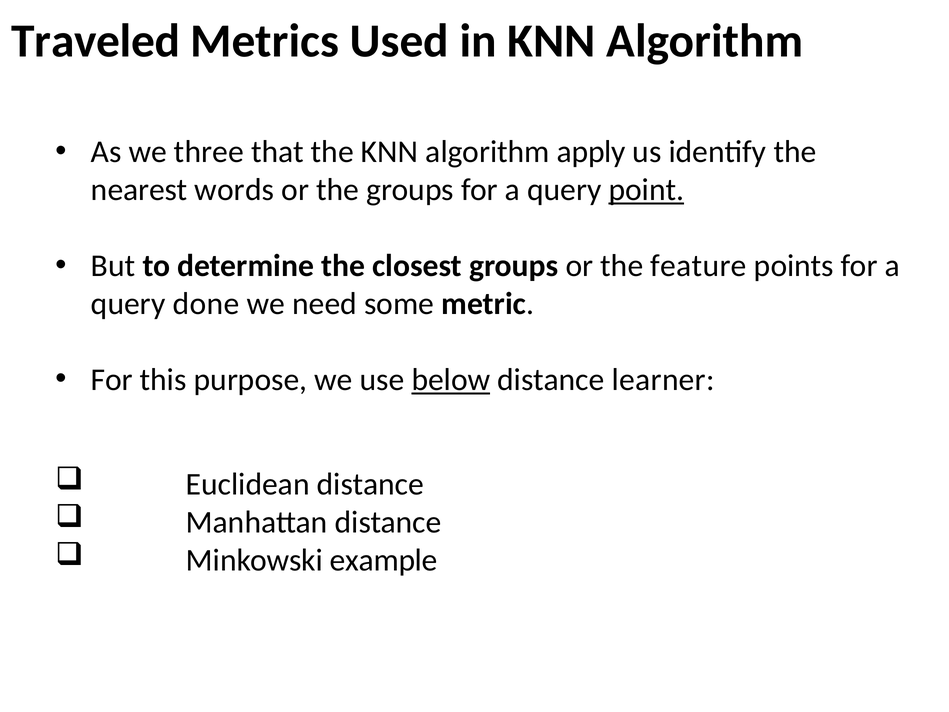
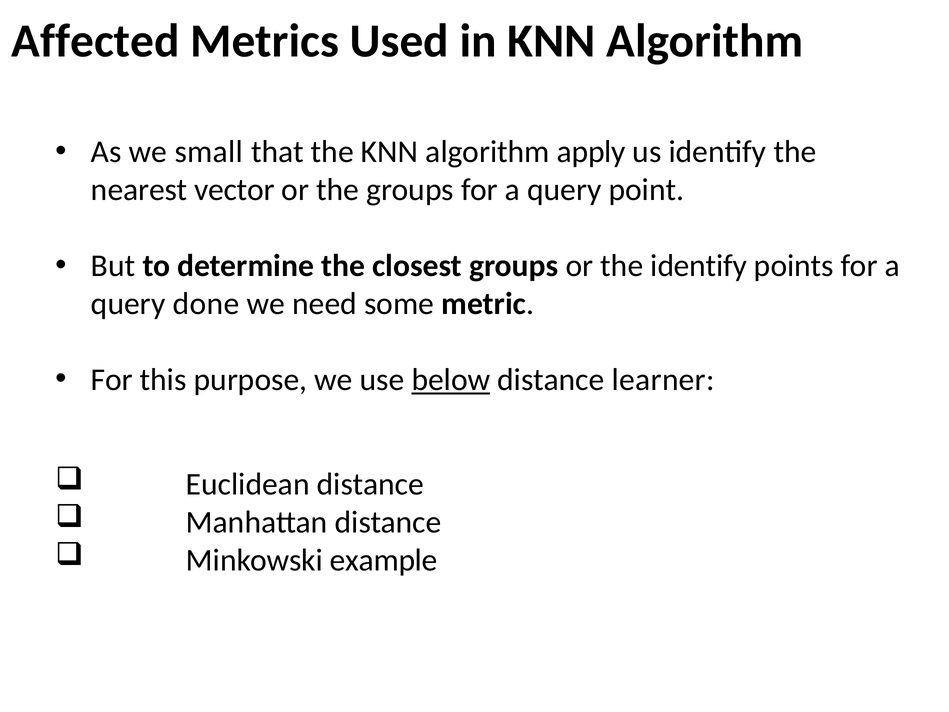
Traveled: Traveled -> Affected (96, 41)
three: three -> small (209, 152)
words: words -> vector (235, 190)
point underline: present -> none (646, 190)
the feature: feature -> identify (699, 266)
